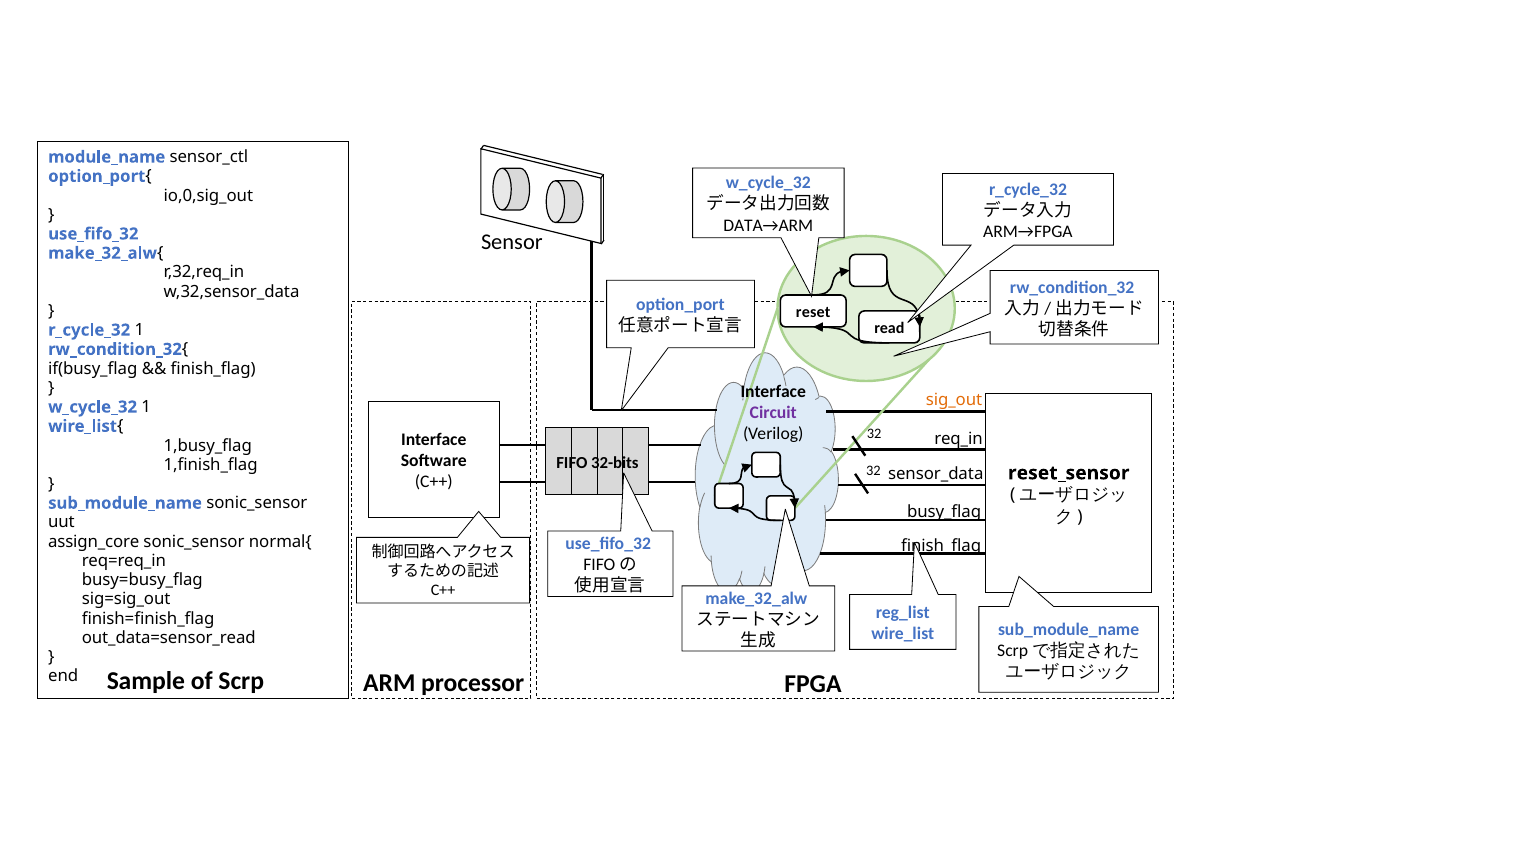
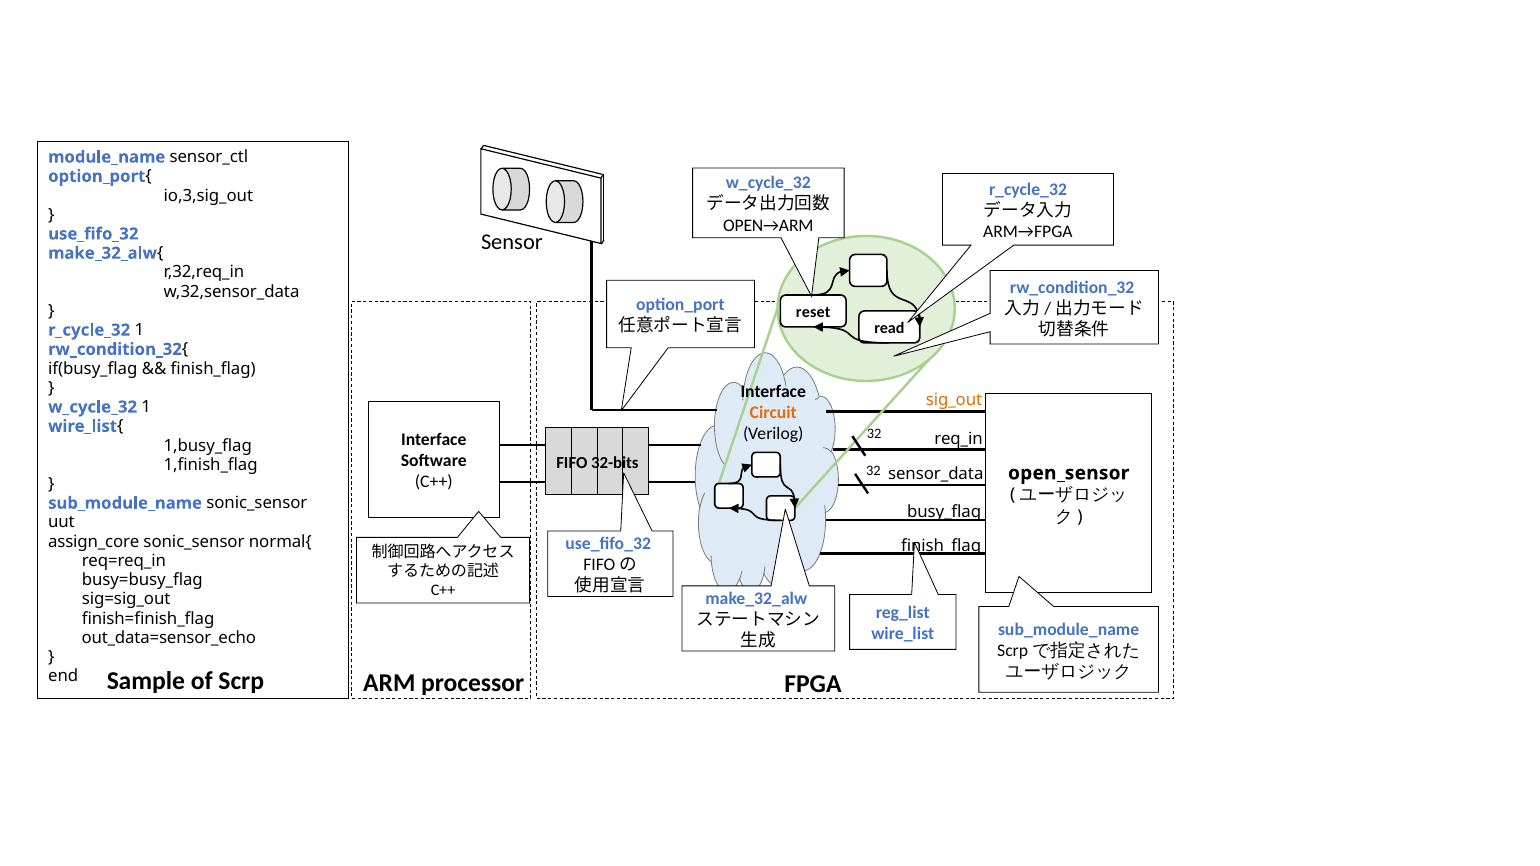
io,0,sig_out: io,0,sig_out -> io,3,sig_out (208, 196)
DATA→ARM: DATA→ARM -> OPEN→ARM (768, 225)
Circuit colour: purple -> orange (773, 413)
reset_sensor: reset_sensor -> open_sensor (1069, 473)
out_data=sensor_read: out_data=sensor_read -> out_data=sensor_echo (169, 638)
